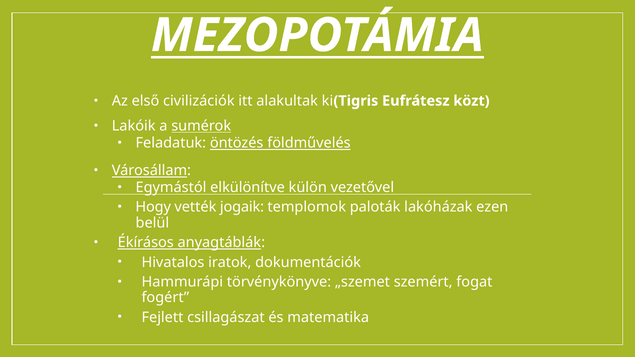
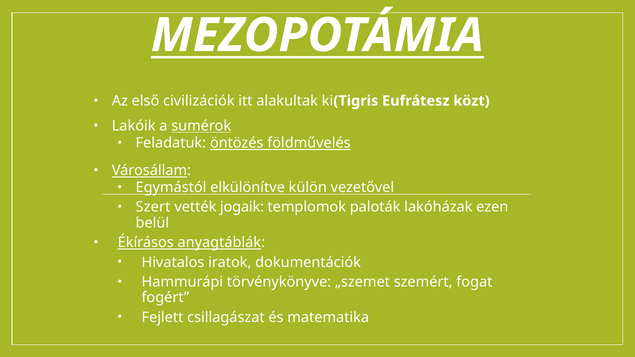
Hogy: Hogy -> Szert (153, 207)
